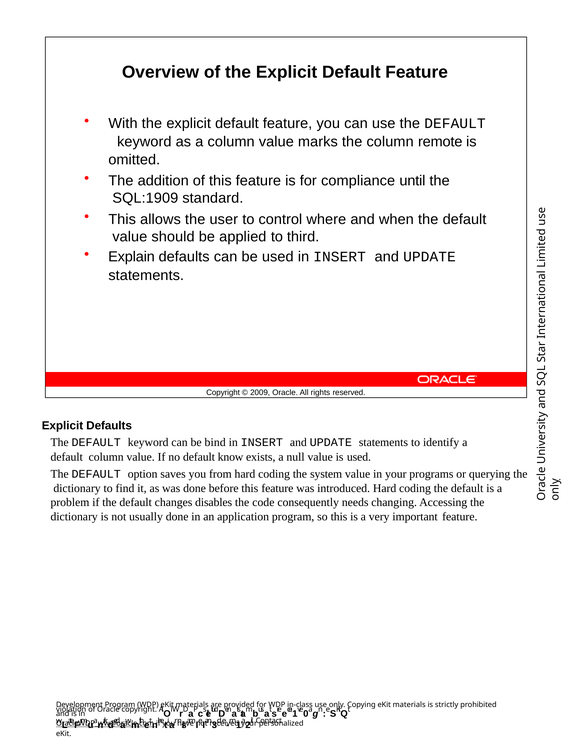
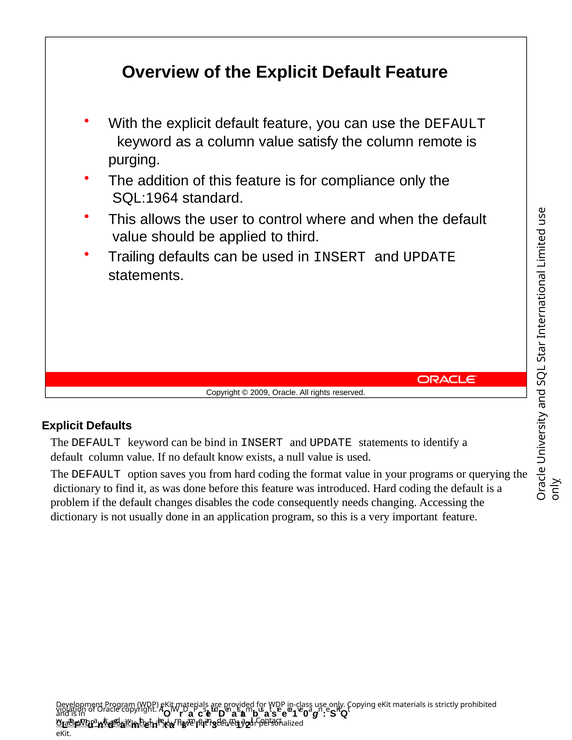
marks: marks -> satisfy (318, 142)
omitted: omitted -> purging (134, 160)
compliance until: until -> only (412, 181)
SQL:1909: SQL:1909 -> SQL:1964 (145, 198)
Explain: Explain -> Trailing (131, 257)
system: system -> format (326, 474)
